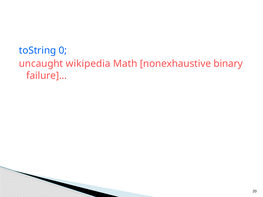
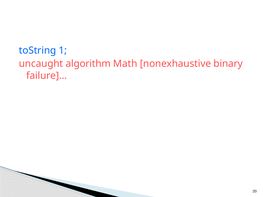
0: 0 -> 1 (63, 51)
wikipedia: wikipedia -> algorithm (88, 64)
